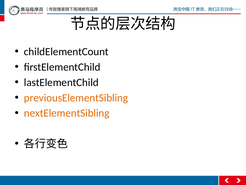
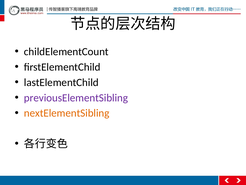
previousElementSibling colour: orange -> purple (76, 98)
